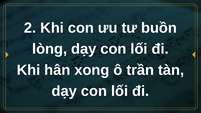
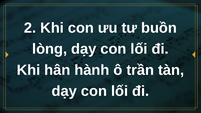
xong: xong -> hành (92, 70)
